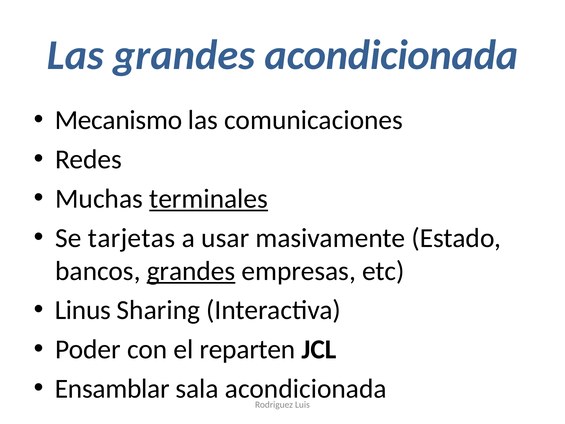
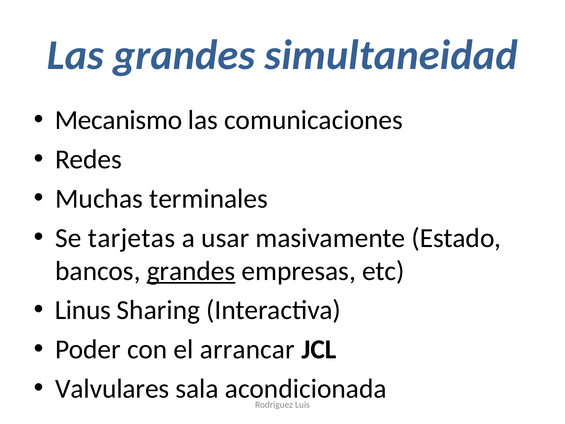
grandes acondicionada: acondicionada -> simultaneidad (391, 55)
terminales underline: present -> none (209, 199)
reparten: reparten -> arrancar (247, 349)
Ensamblar: Ensamblar -> Valvulares (112, 389)
